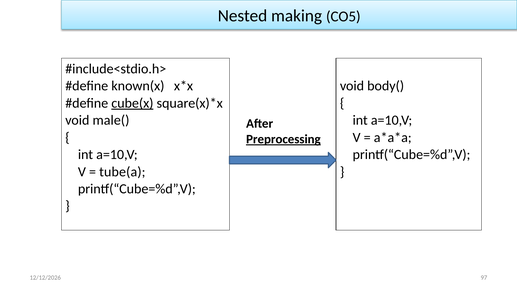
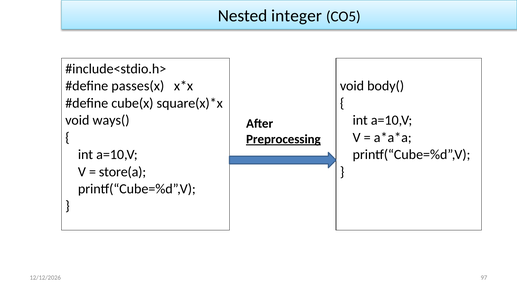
making: making -> integer (297, 16)
known(x: known(x -> passes(x (138, 86)
cube(x underline: present -> none (132, 103)
male(: male( -> ways( (111, 120)
tube(a: tube(a -> store(a (122, 172)
